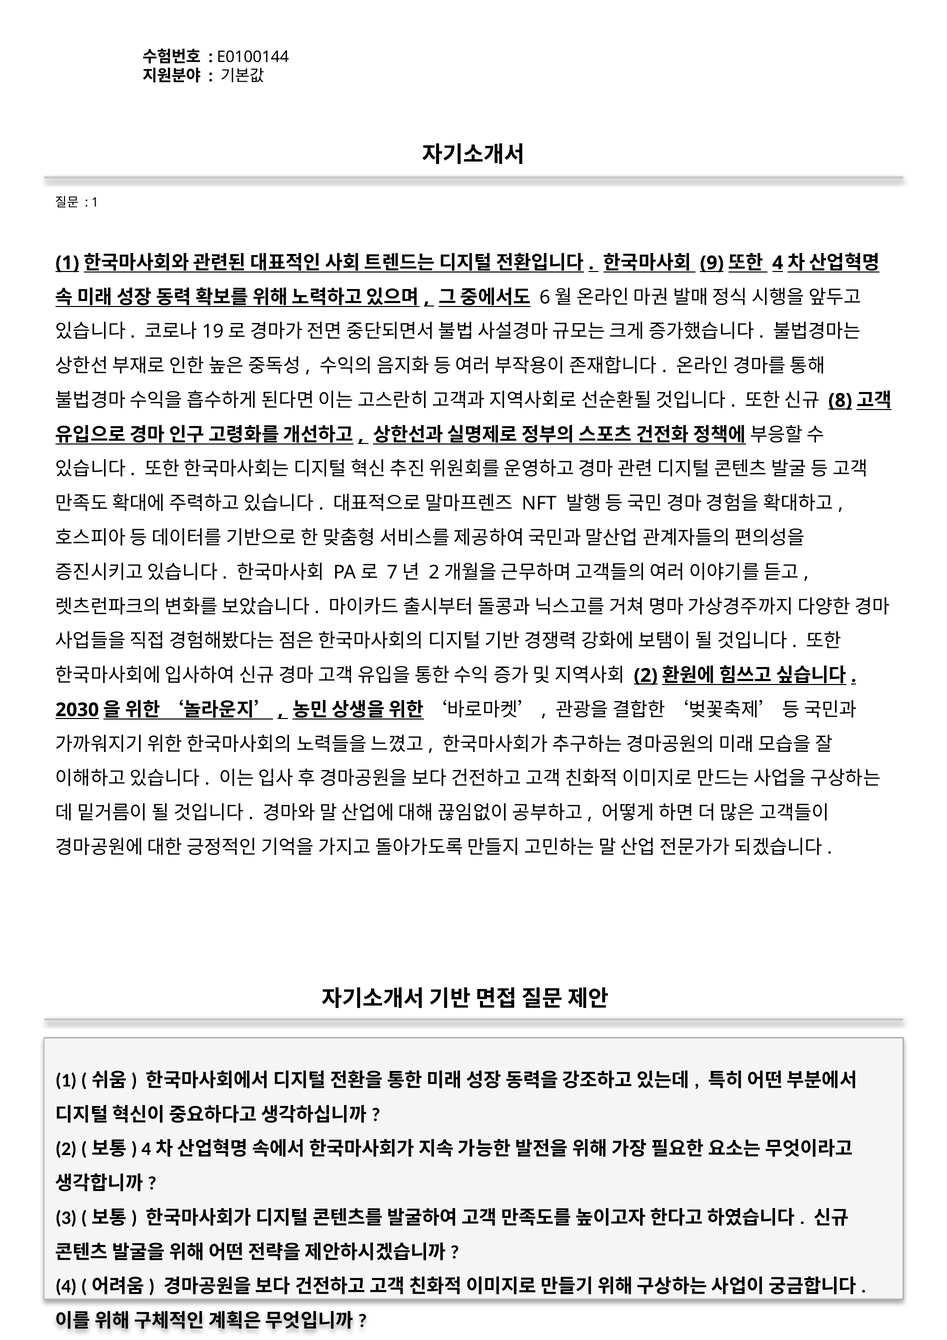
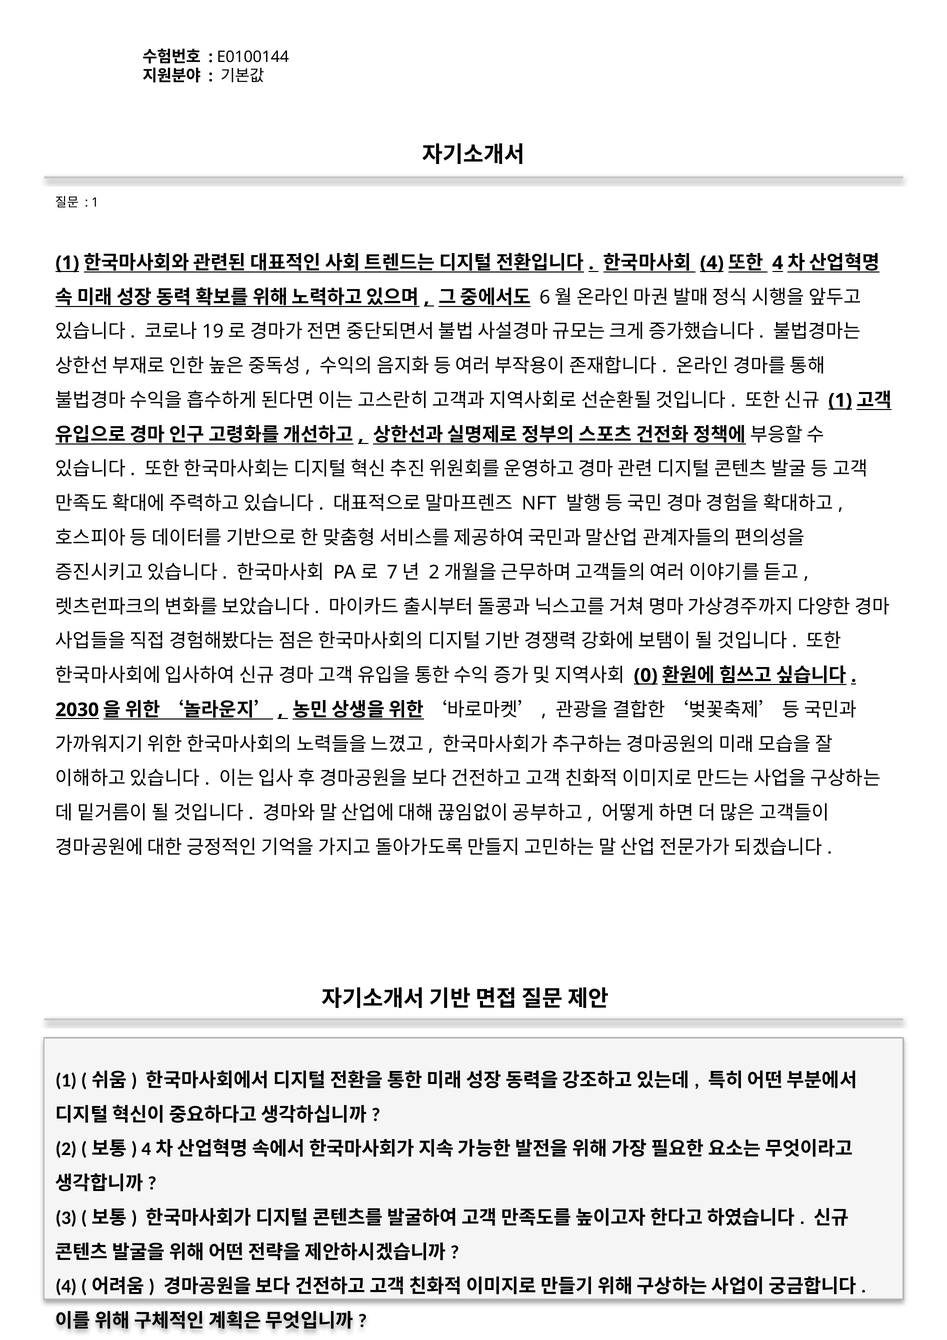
9: 9 -> 4 (712, 263)
8: 8 -> 1 (840, 400)
2: 2 -> 0 (646, 675)
